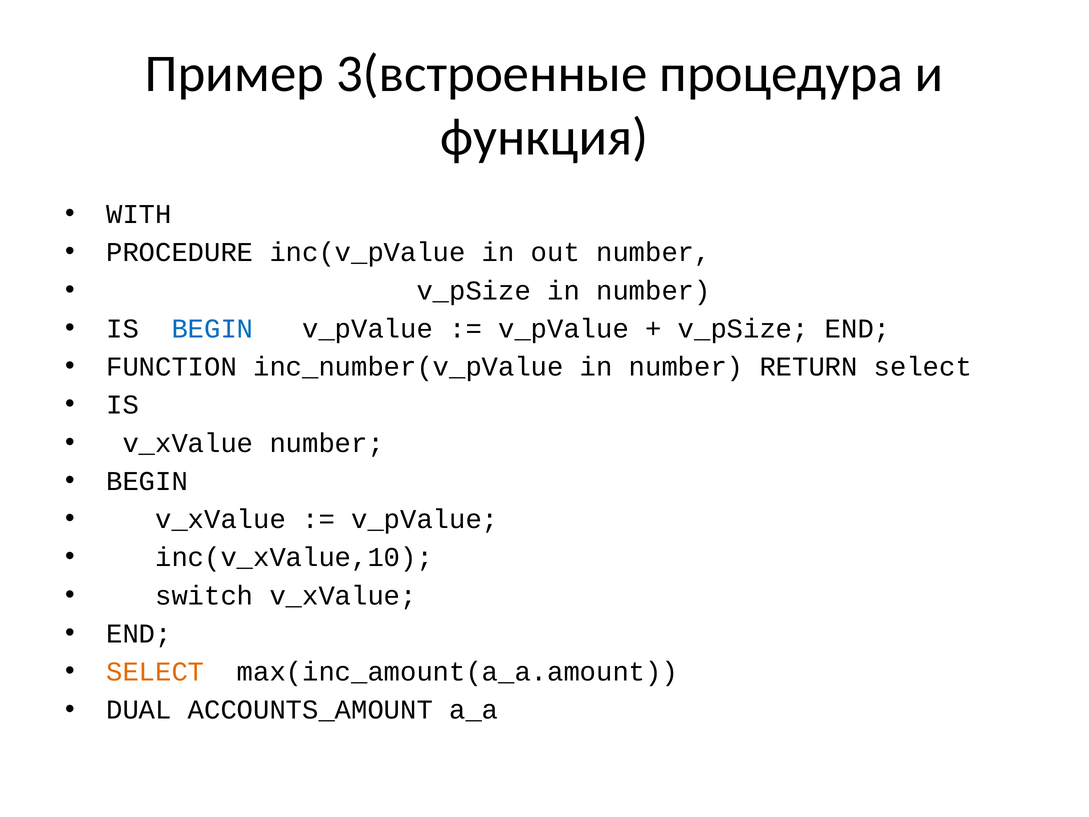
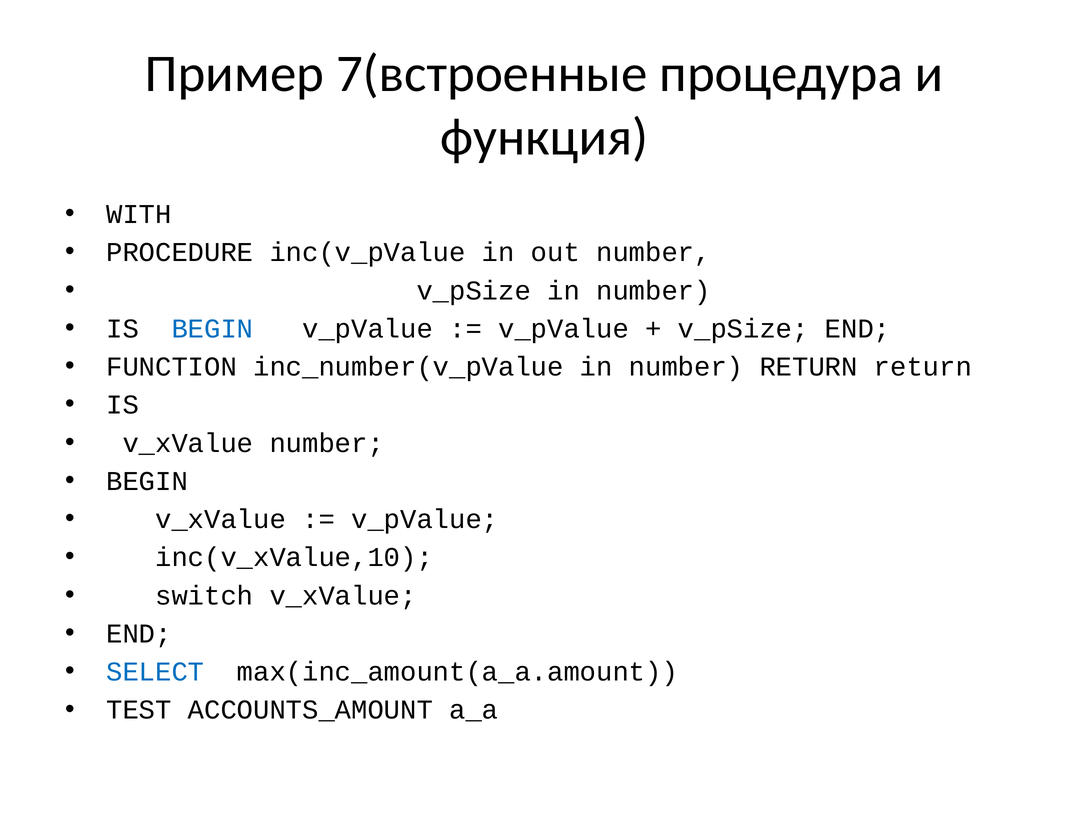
3(встроенные: 3(встроенные -> 7(встроенные (492, 74)
RETURN select: select -> return (923, 367)
SELECT colour: orange -> blue (155, 672)
DUAL: DUAL -> TEST (139, 710)
